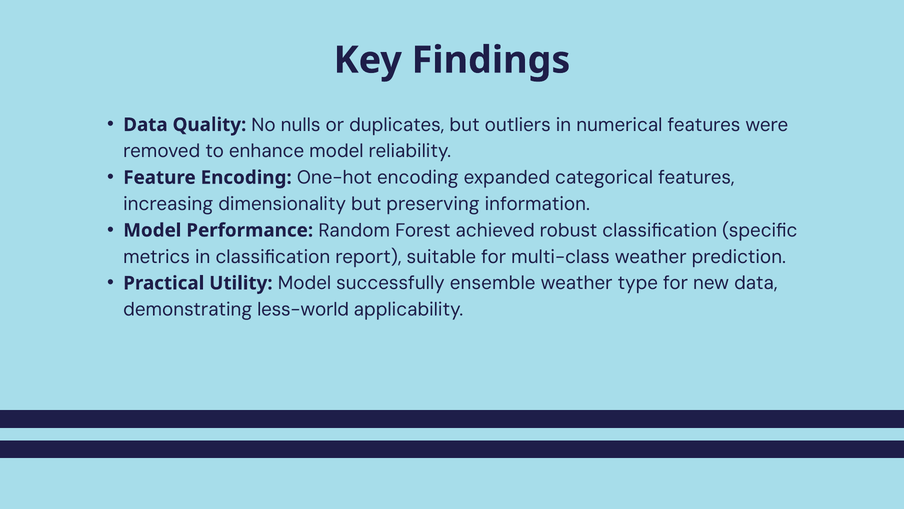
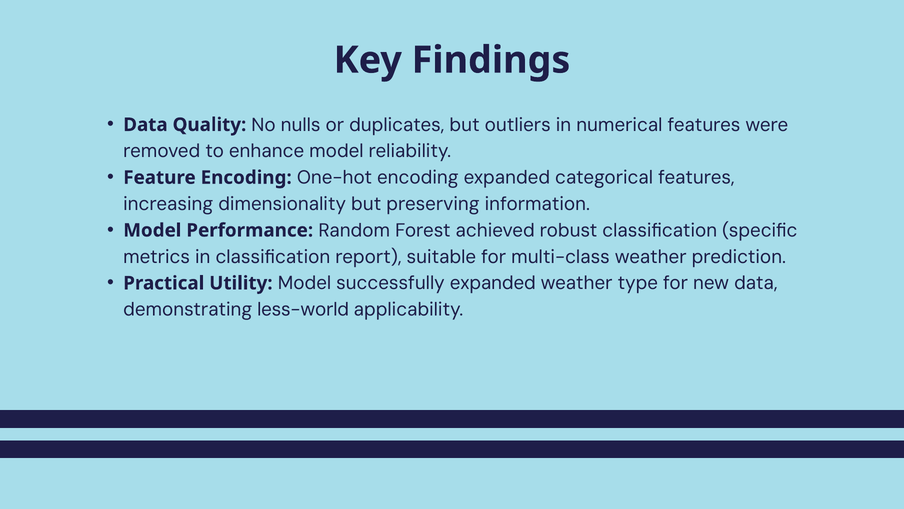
successfully ensemble: ensemble -> expanded (493, 283)
